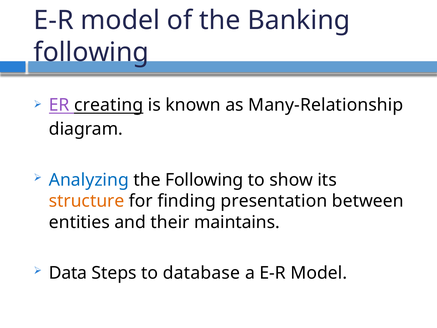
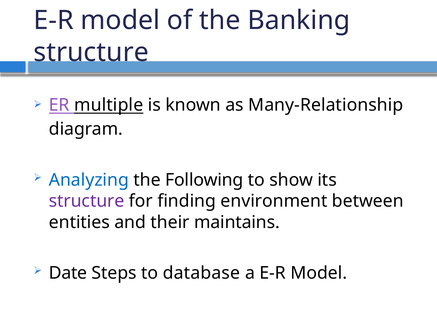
following: following -> structure (91, 52)
creating: creating -> multiple (109, 105)
structure colour: orange -> purple (87, 201)
presentation: presentation -> environment (274, 201)
Data: Data -> Date (68, 273)
